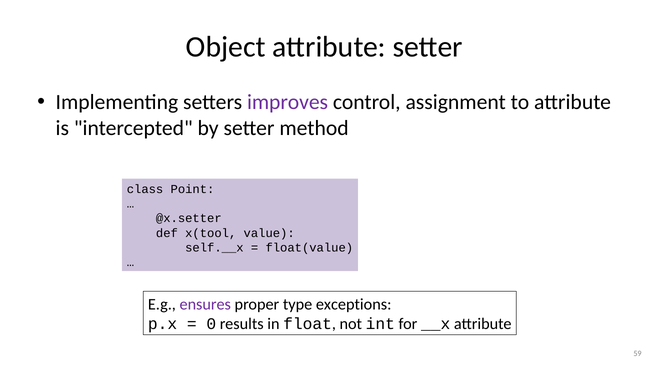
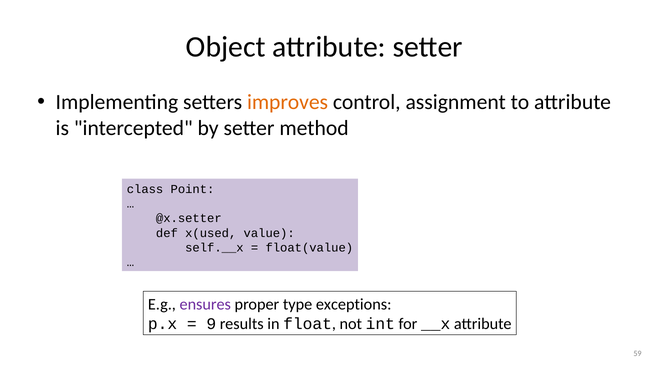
improves colour: purple -> orange (288, 102)
x(tool: x(tool -> x(used (211, 233)
0: 0 -> 9 (211, 324)
